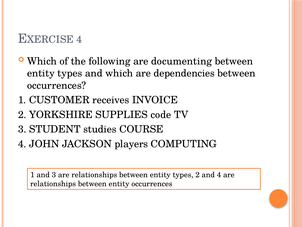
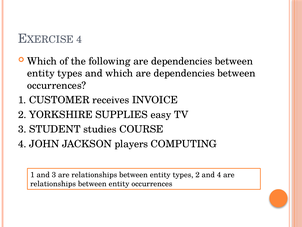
following are documenting: documenting -> dependencies (182, 61)
code: code -> easy (161, 114)
